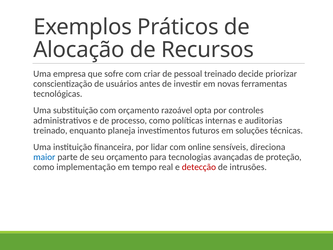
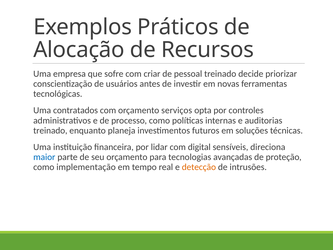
substituição: substituição -> contratados (76, 110)
razoável: razoável -> serviços (177, 110)
online: online -> digital (199, 147)
detecção colour: red -> orange (199, 167)
